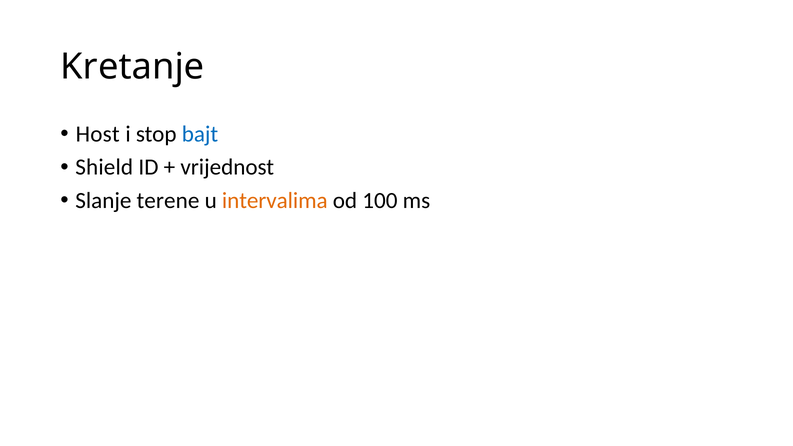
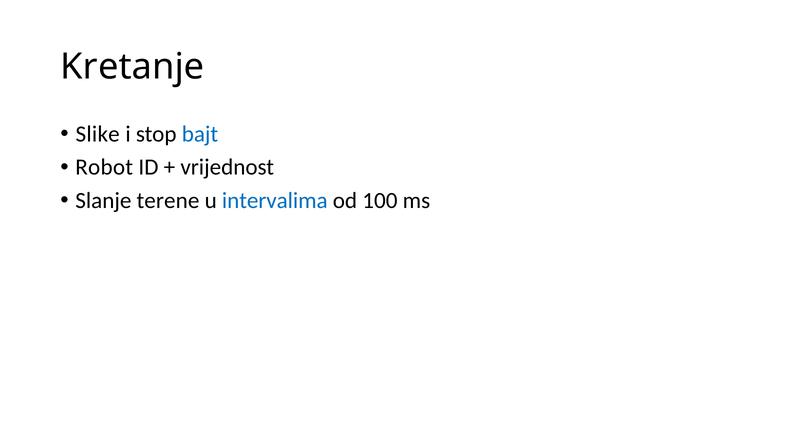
Host: Host -> Slike (98, 134)
Shield: Shield -> Robot (104, 167)
intervalima colour: orange -> blue (275, 201)
